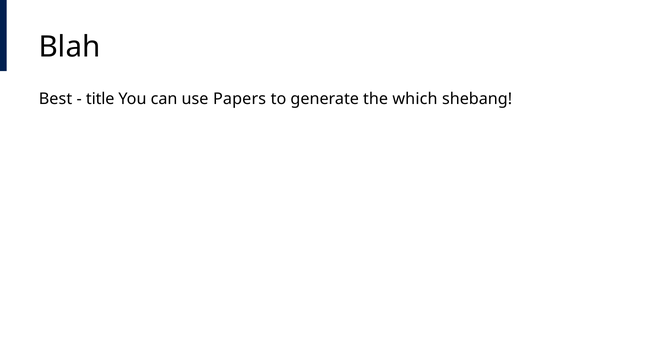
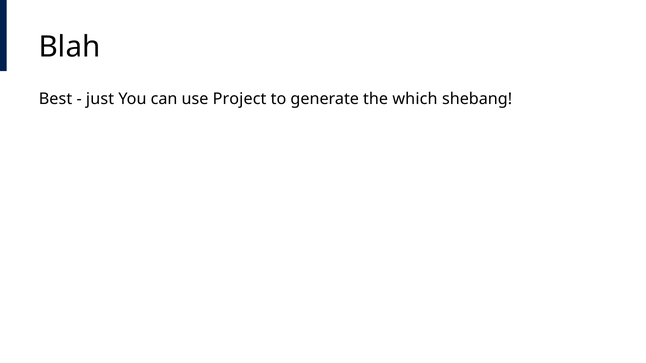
title: title -> just (100, 99)
Papers: Papers -> Project (240, 99)
